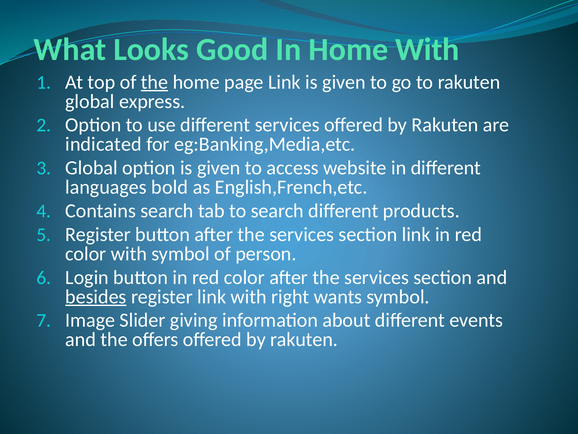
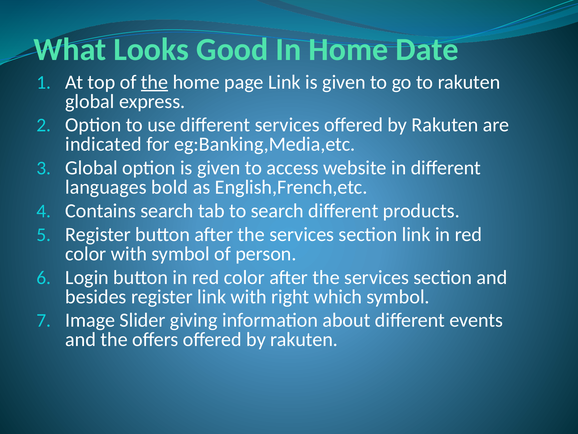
Home With: With -> Date (427, 50)
besides underline: present -> none (96, 296)
wants: wants -> which (338, 296)
